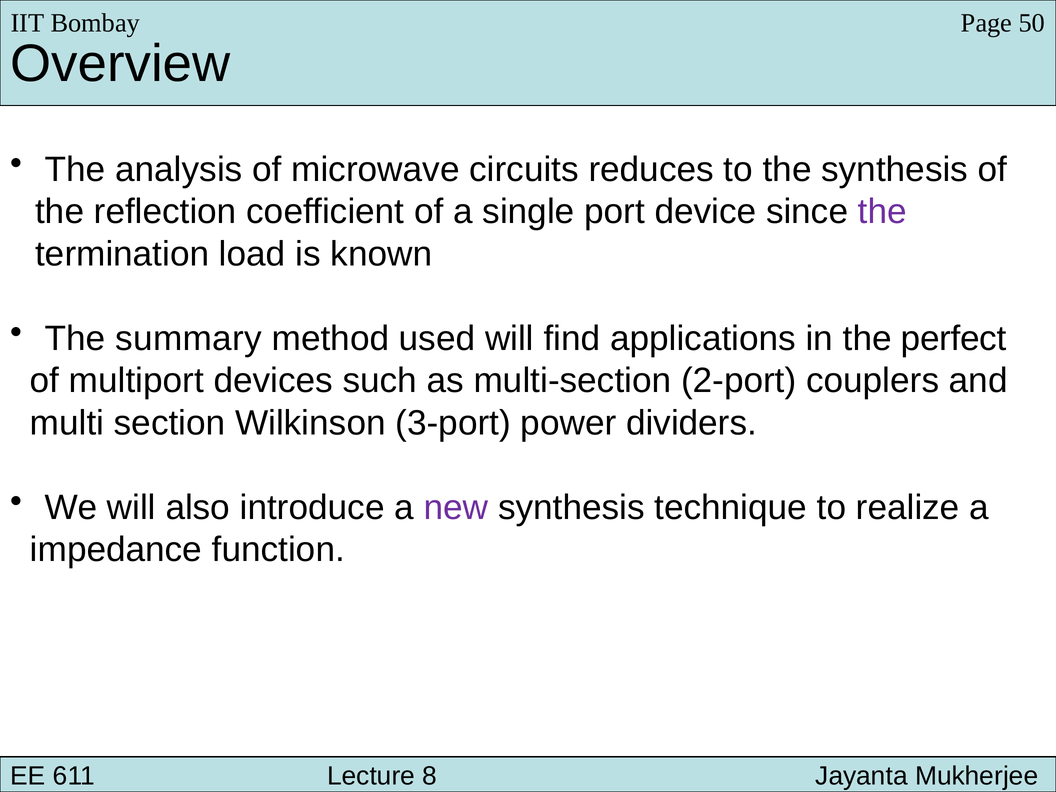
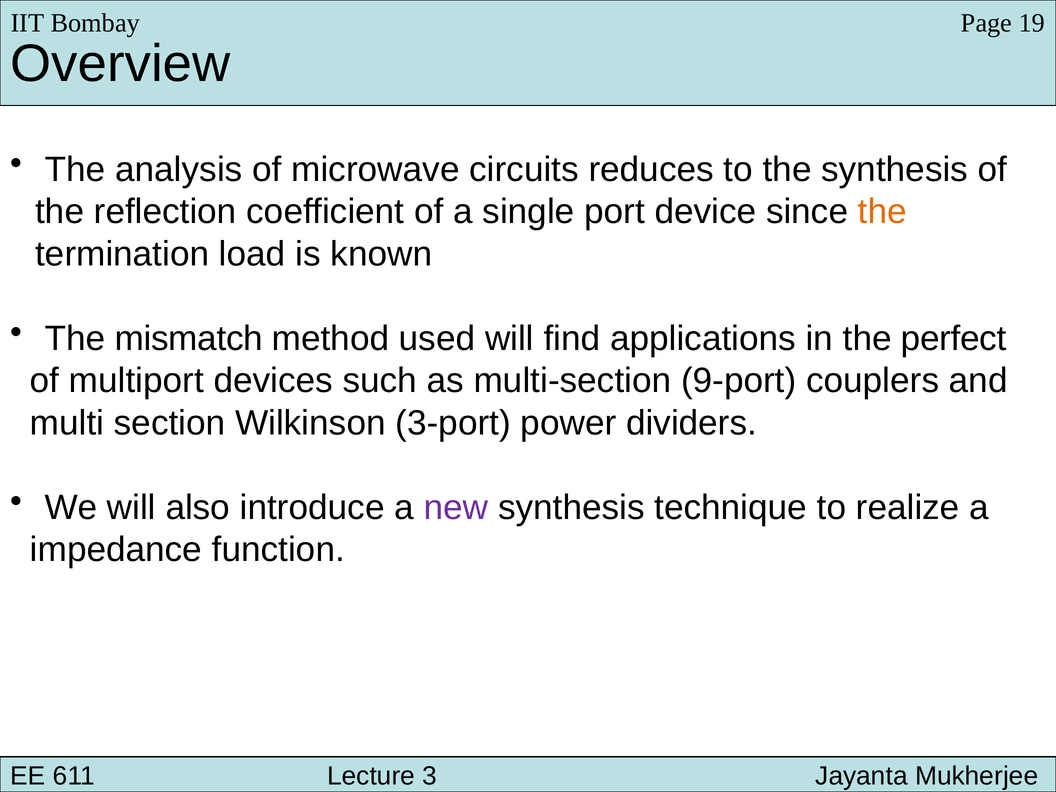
50: 50 -> 19 (1032, 23)
the colour: purple -> orange (882, 212)
summary: summary -> mismatch (189, 339)
2-port: 2-port -> 9-port (739, 381)
8: 8 -> 3 (430, 776)
